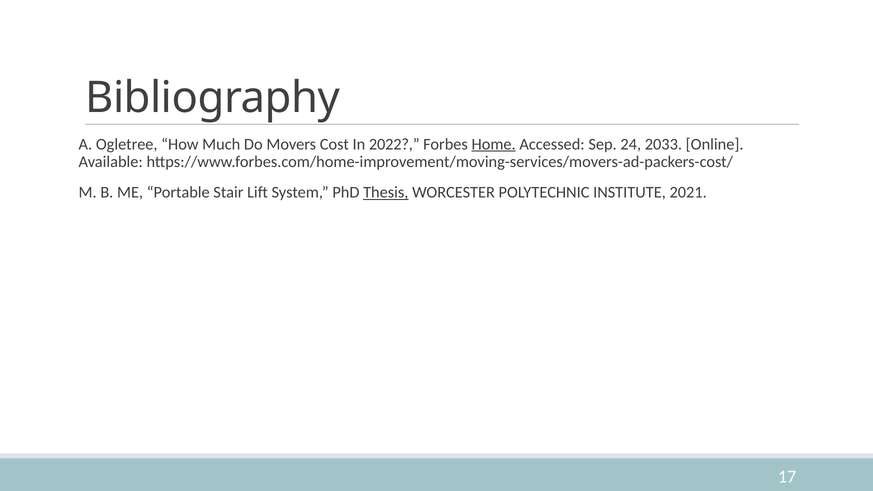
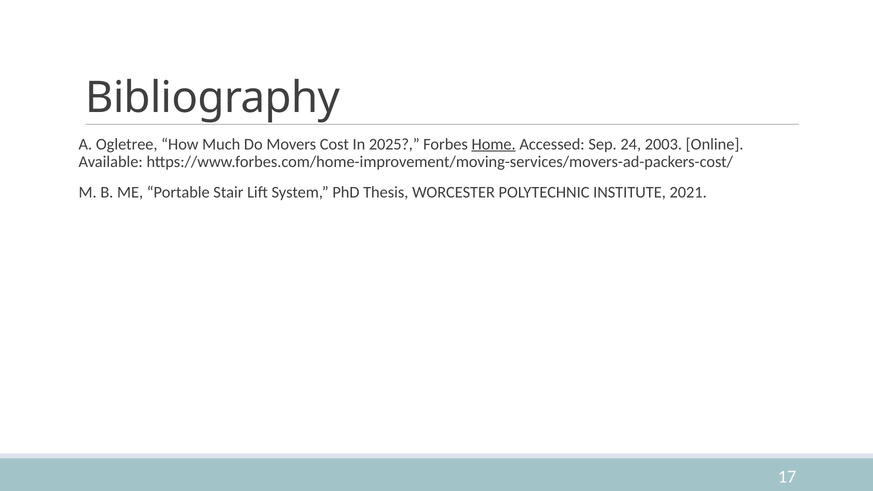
2022: 2022 -> 2025 (394, 144)
2033: 2033 -> 2003 (663, 144)
Thesis underline: present -> none (386, 192)
